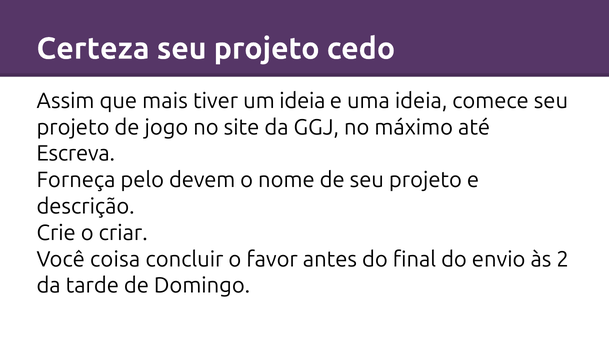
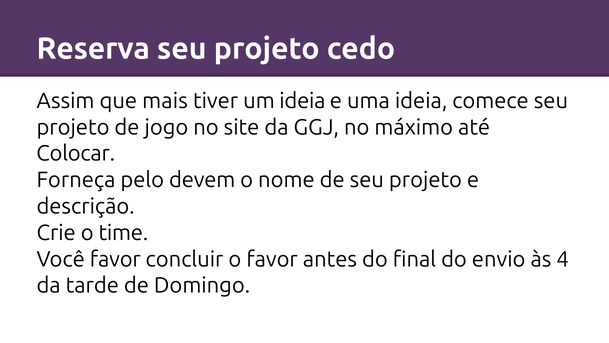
Certeza: Certeza -> Reserva (93, 49)
Escreva: Escreva -> Colocar (76, 154)
criar: criar -> time (123, 233)
Você coisa: coisa -> favor (115, 259)
2: 2 -> 4 (563, 259)
